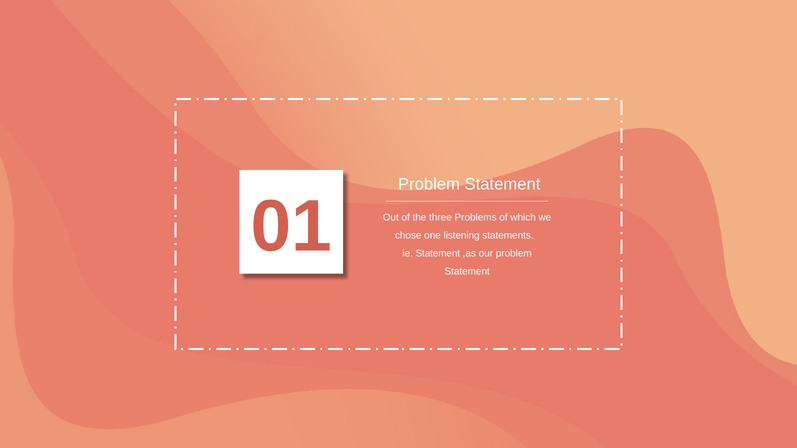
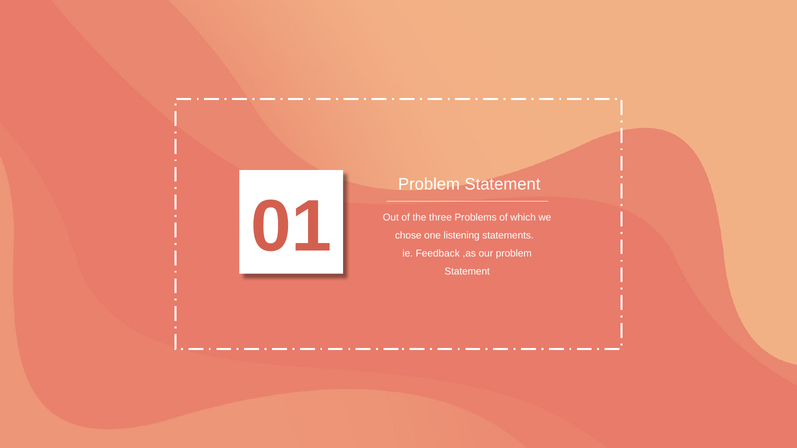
ie Statement: Statement -> Feedback (438, 254)
